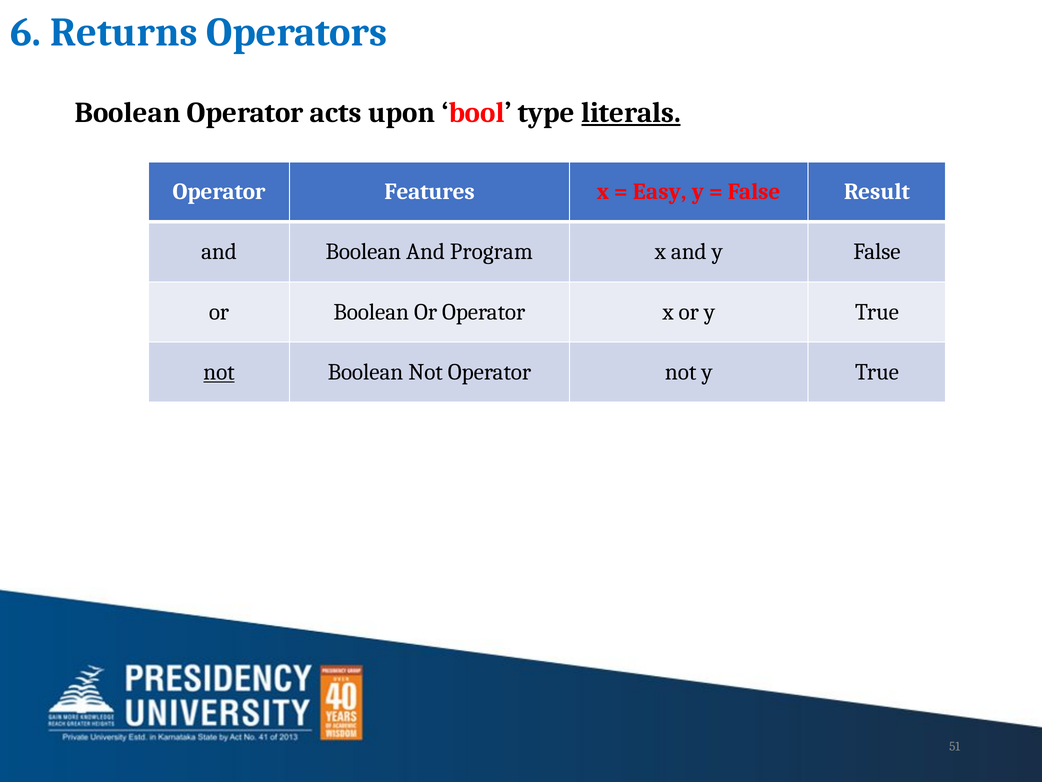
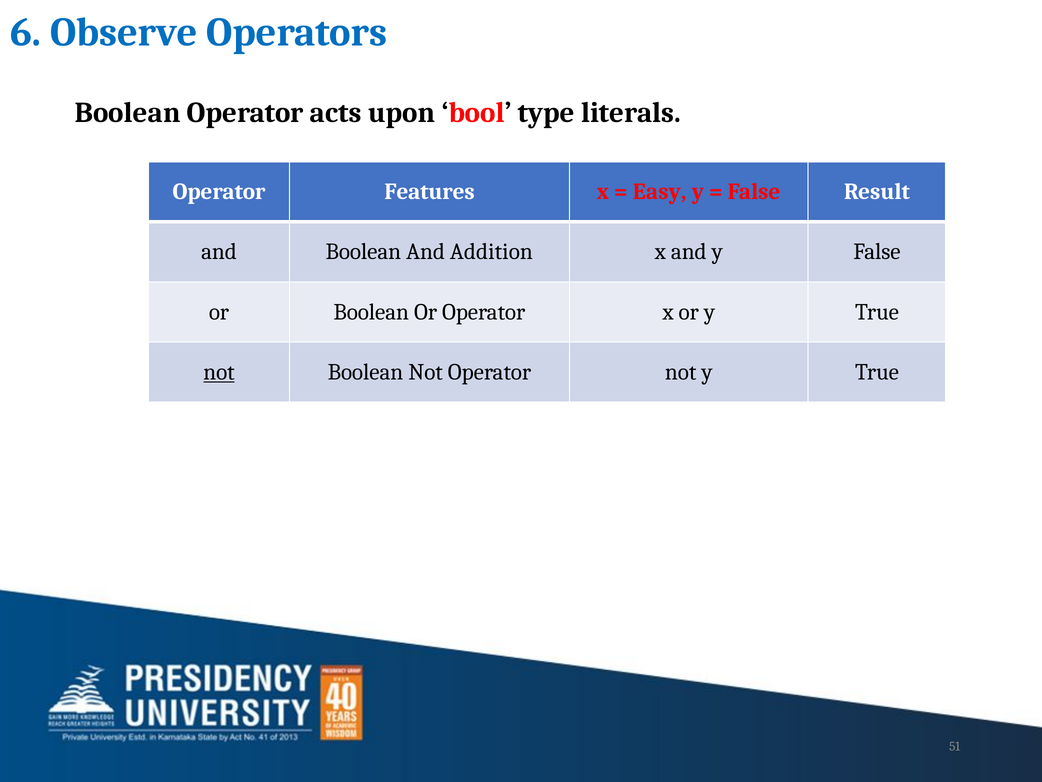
Returns: Returns -> Observe (124, 32)
literals underline: present -> none (631, 112)
Program: Program -> Addition (491, 252)
